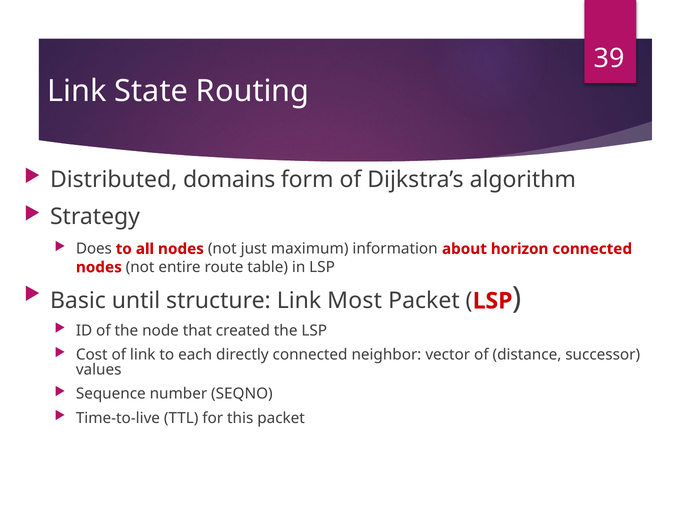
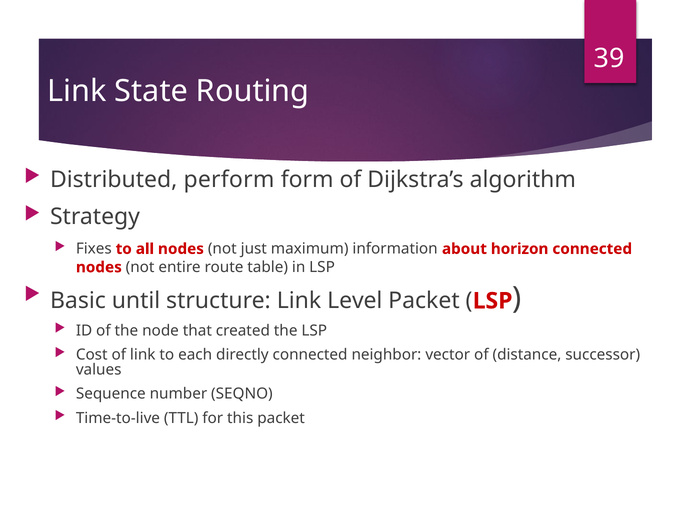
domains: domains -> perform (229, 180)
Does: Does -> Fixes (94, 249)
Most: Most -> Level (355, 301)
